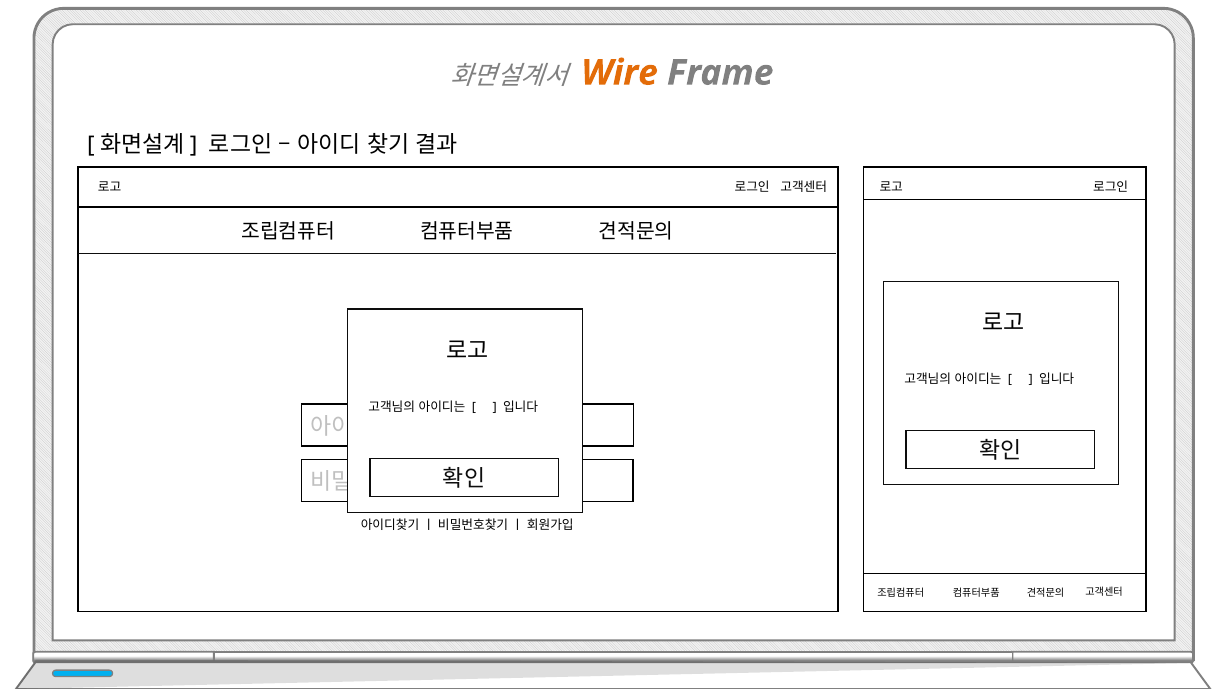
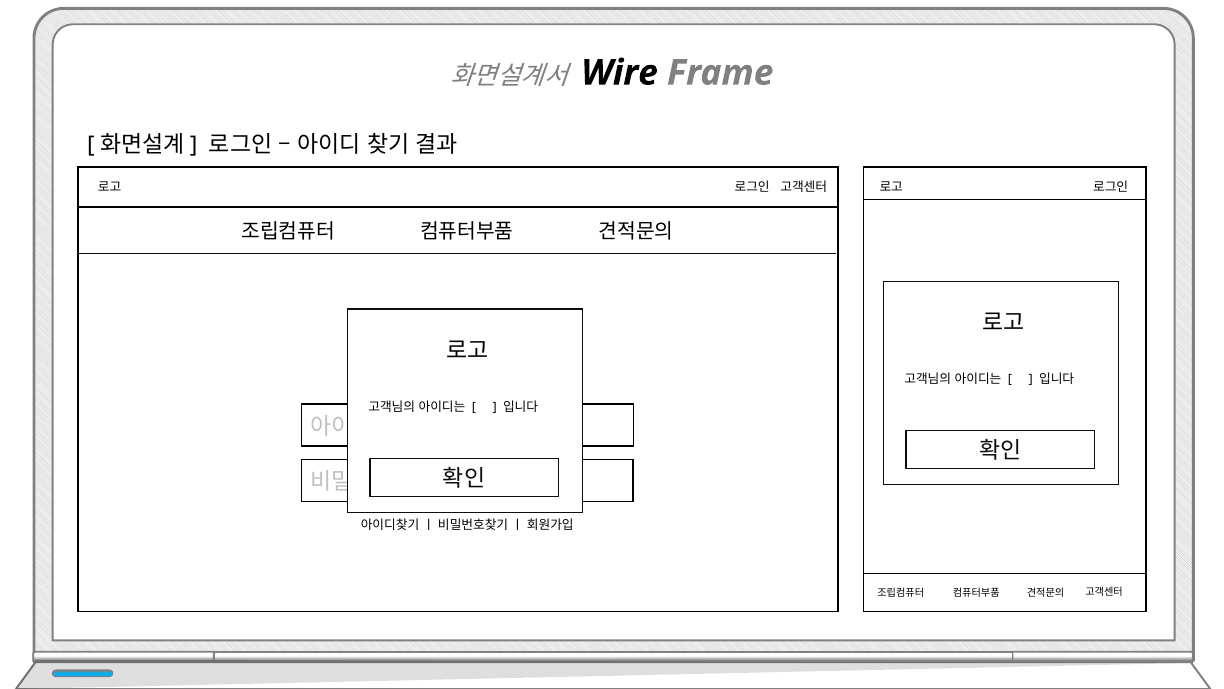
Wire colour: orange -> black (620, 73)
